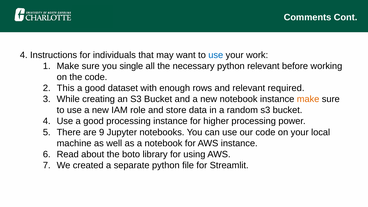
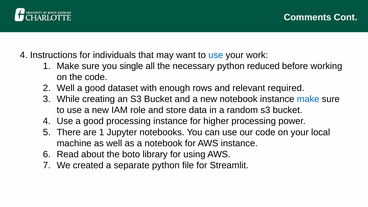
python relevant: relevant -> reduced (263, 66)
2 This: This -> Well (66, 88)
make colour: orange -> blue (308, 99)
are 9: 9 -> 1 (102, 132)
